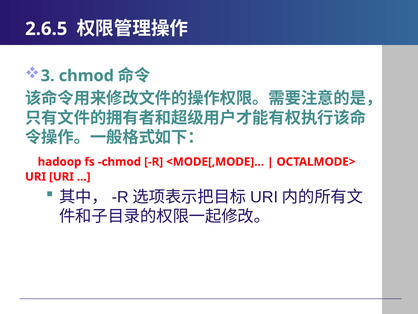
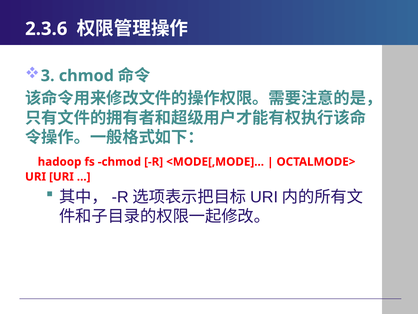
2.6.5: 2.6.5 -> 2.3.6 (46, 29)
